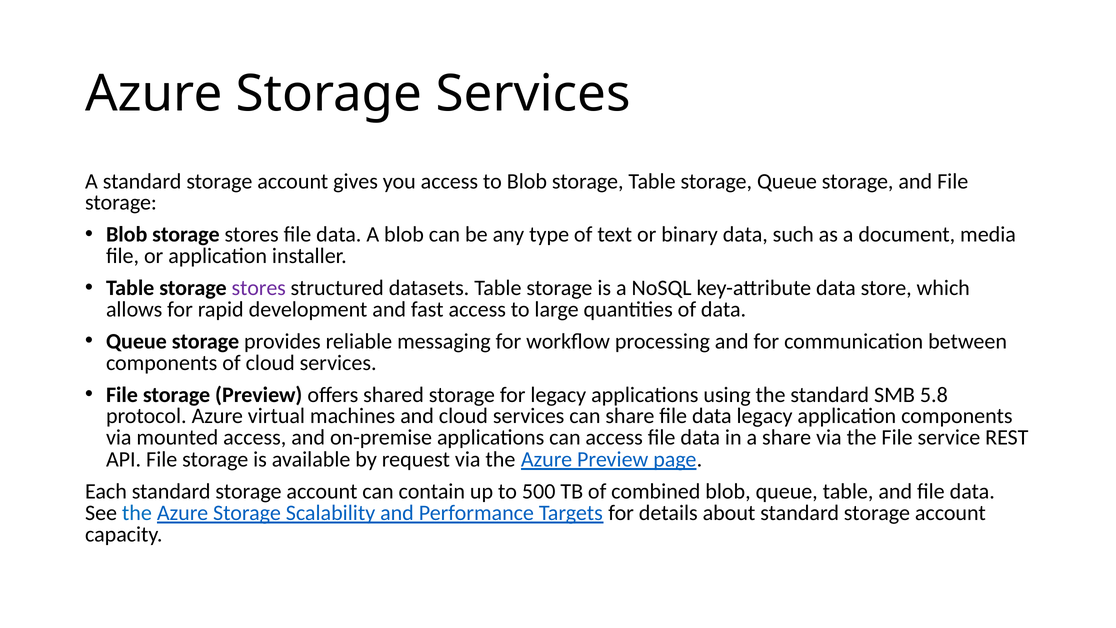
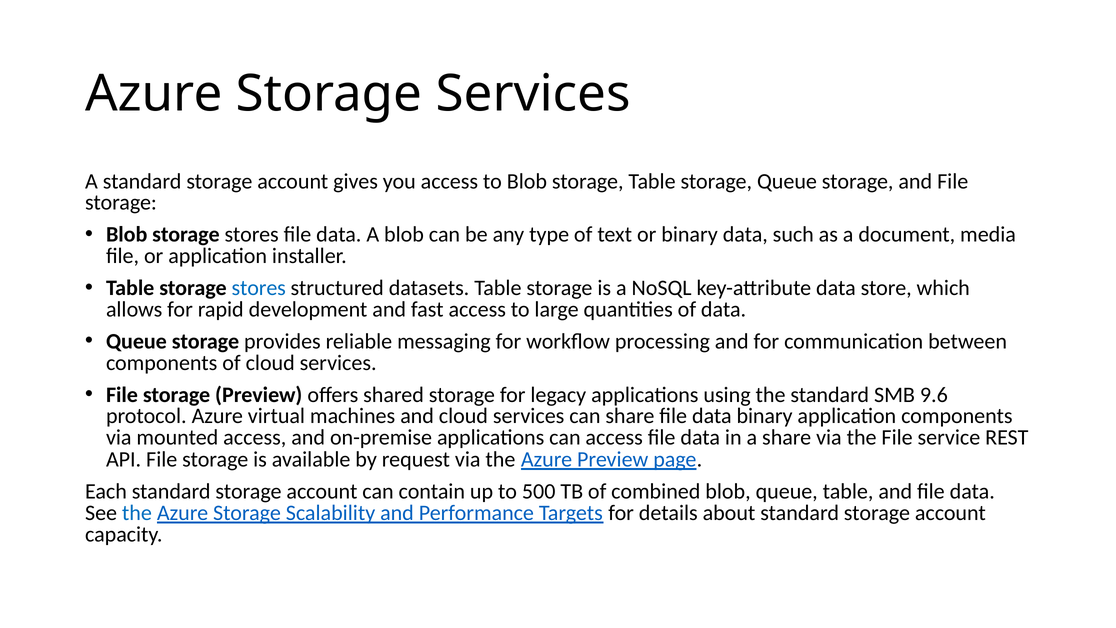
stores colour: purple -> blue (259, 288)
5.8: 5.8 -> 9.6 (934, 395)
data legacy: legacy -> binary (765, 416)
